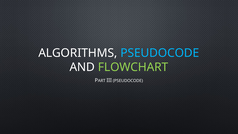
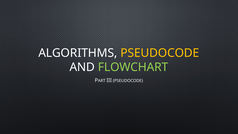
PSEUDOCODE colour: light blue -> yellow (160, 53)
